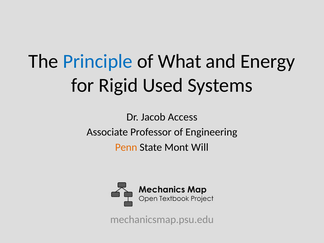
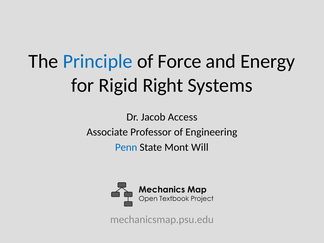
What: What -> Force (180, 61)
Used: Used -> Right (163, 85)
Penn colour: orange -> blue (126, 147)
